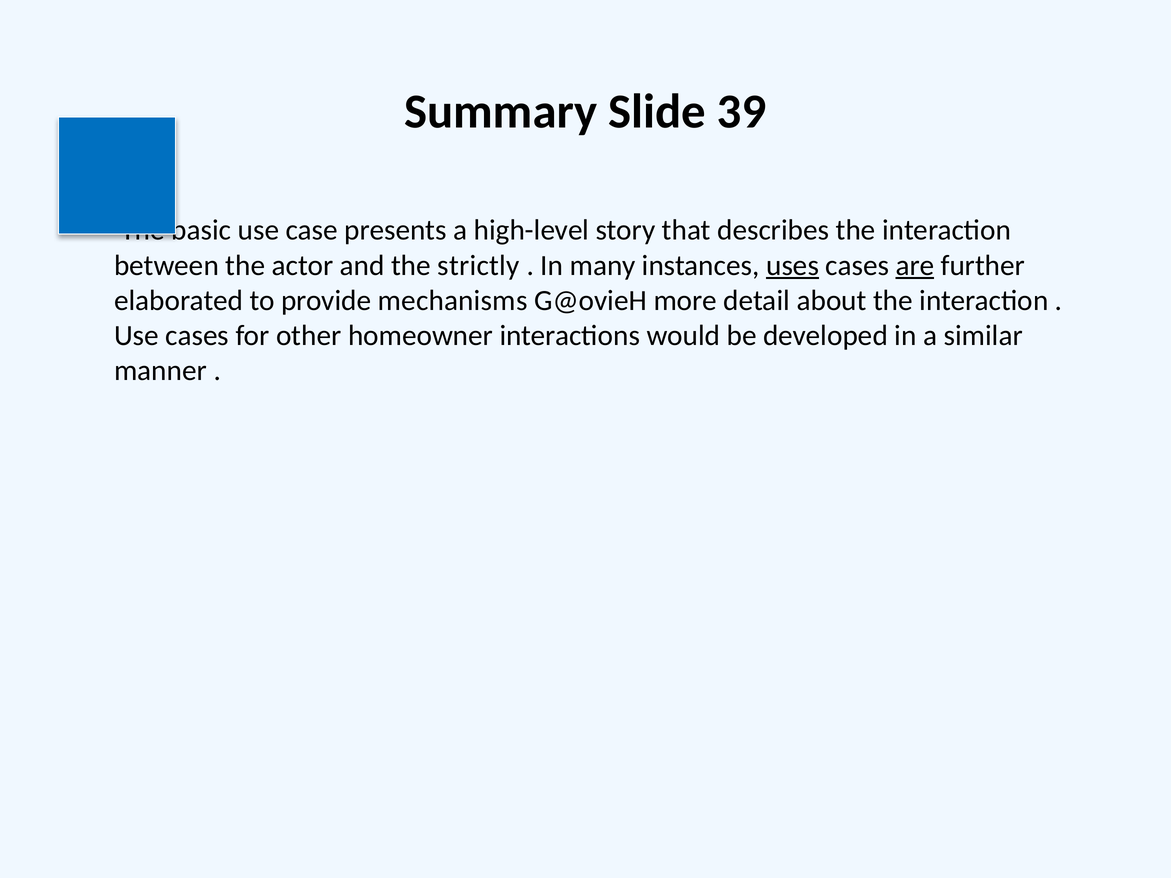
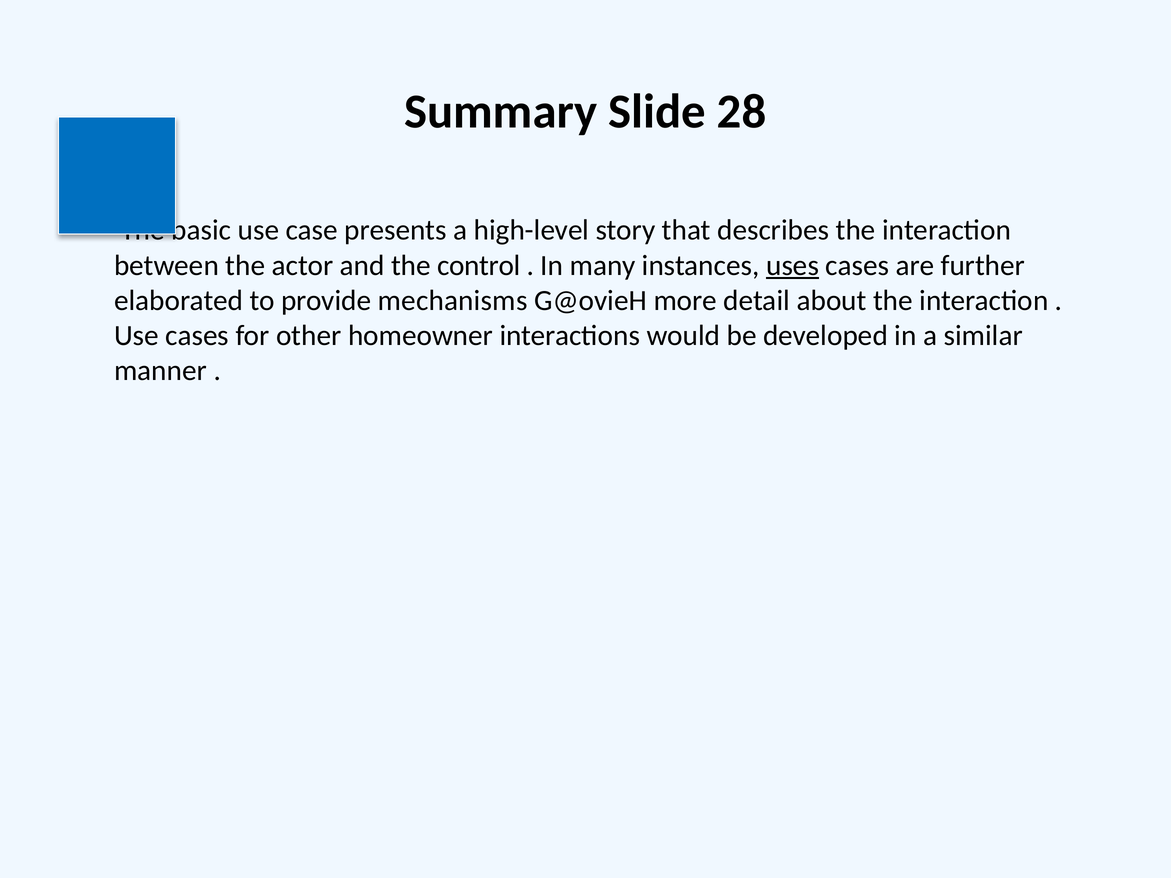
39: 39 -> 28 (742, 112)
strictly: strictly -> control (479, 266)
are underline: present -> none (915, 266)
